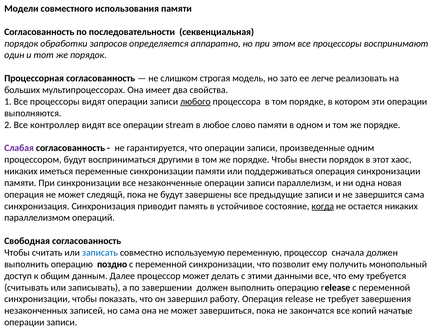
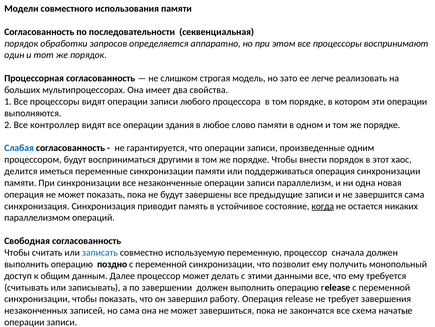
любого underline: present -> none (195, 101)
stream: stream -> здания (180, 125)
Слабая colour: purple -> blue (19, 148)
никаких: никаких -> делится (21, 171)
может следящй: следящй -> показать (106, 194)
копий: копий -> схема (364, 310)
